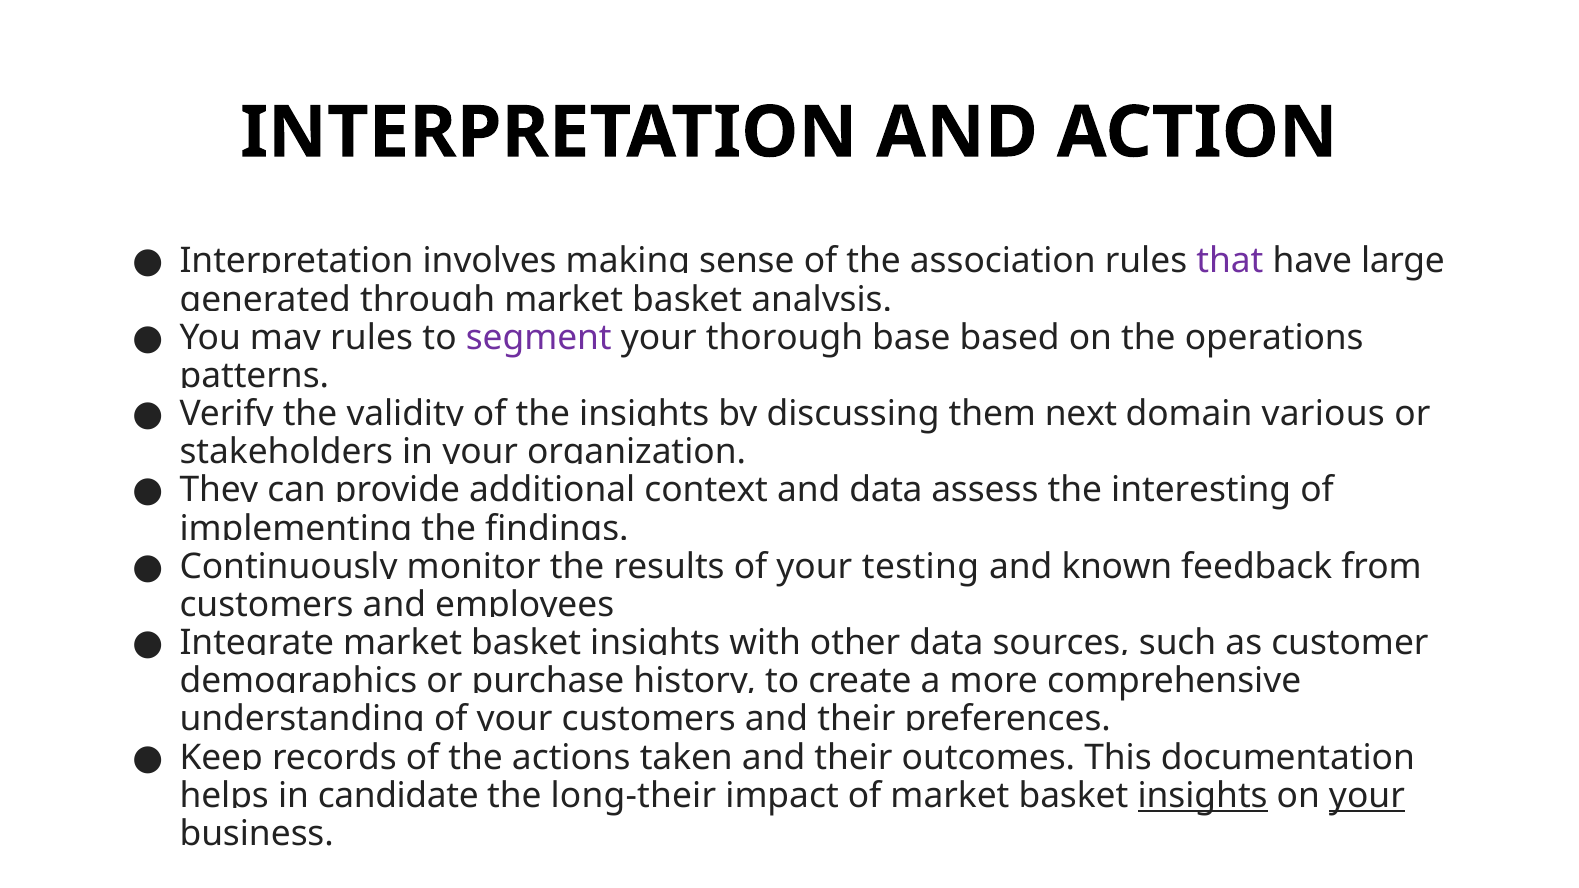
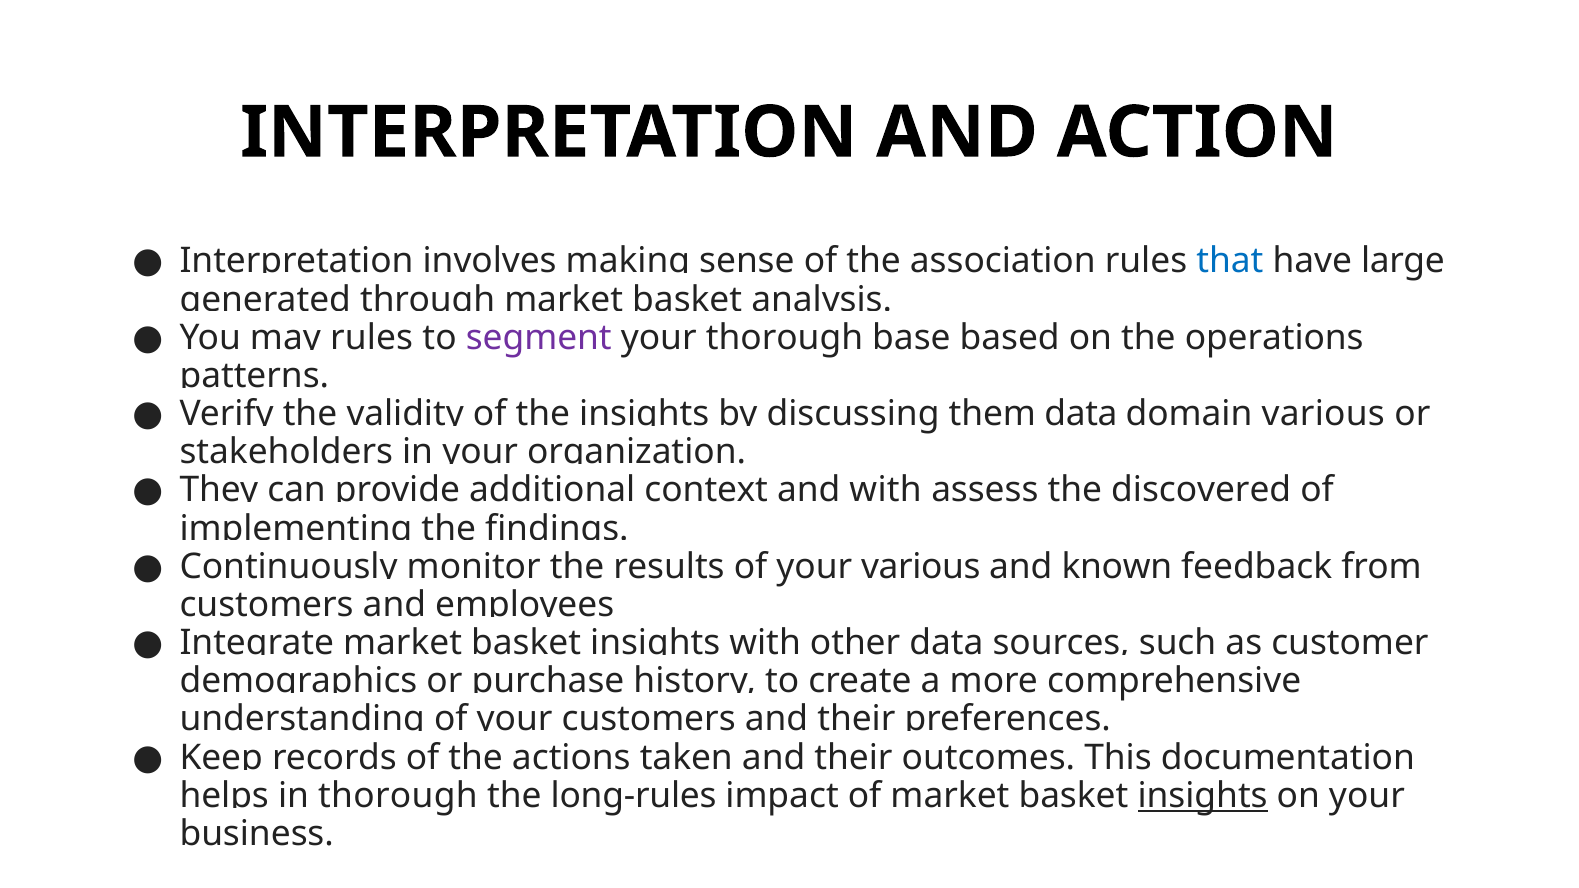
that colour: purple -> blue (1230, 261)
them next: next -> data (1081, 414)
and data: data -> with (886, 490)
interesting: interesting -> discovered (1201, 490)
your testing: testing -> various (921, 567)
candidate: candidate -> thorough (398, 796)
long-their: long-their -> long-rules (634, 796)
your underline: present -> none (1367, 796)
